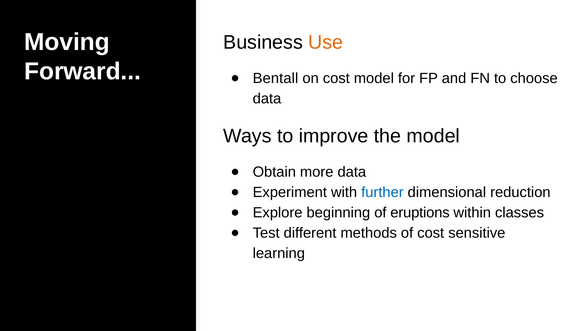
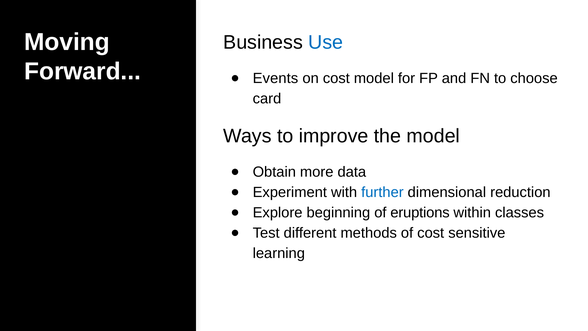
Use colour: orange -> blue (326, 42)
Bentall: Bentall -> Events (275, 78)
data: data -> card (267, 99)
